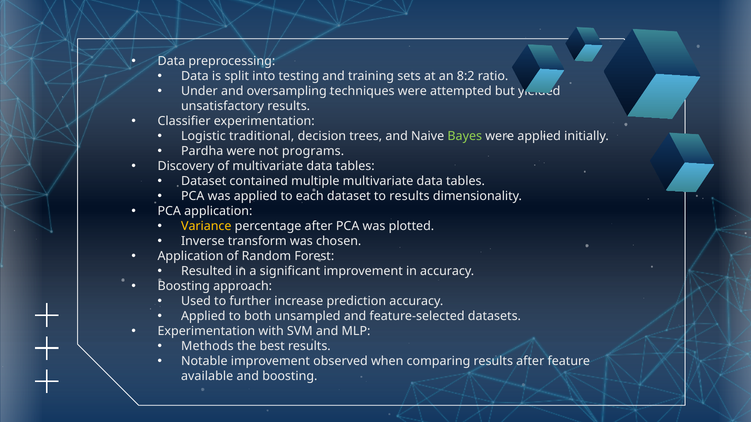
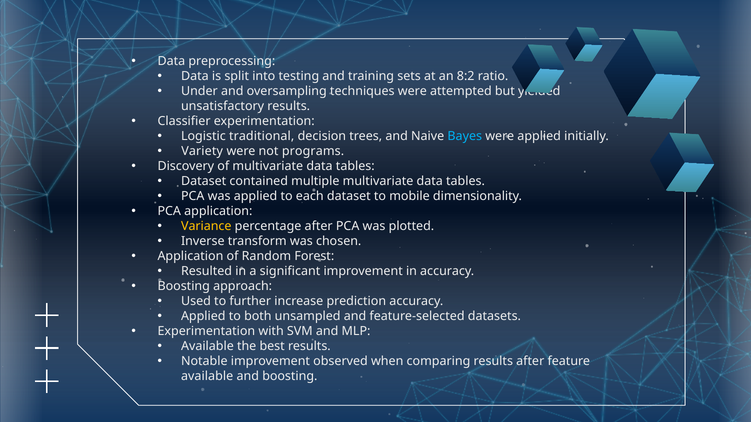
Bayes colour: light green -> light blue (465, 136)
Pardha: Pardha -> Variety (202, 151)
to results: results -> mobile (409, 196)
Methods: Methods -> Available (207, 347)
